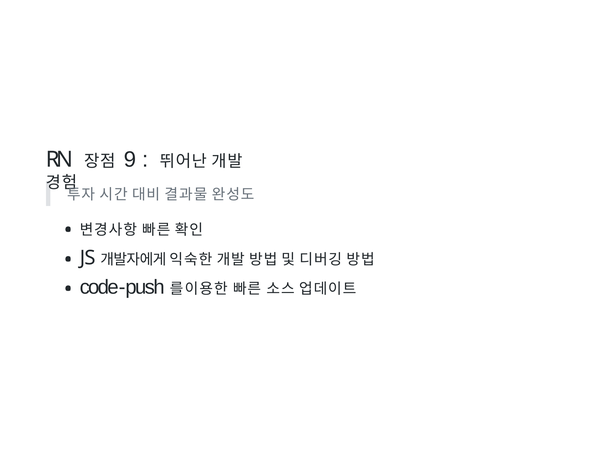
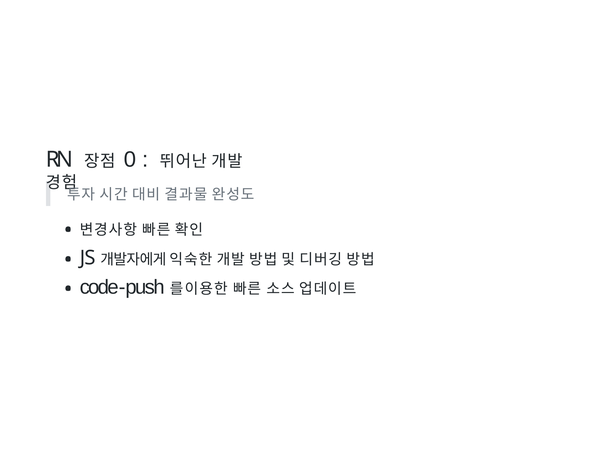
9: 9 -> 0 (130, 160)
